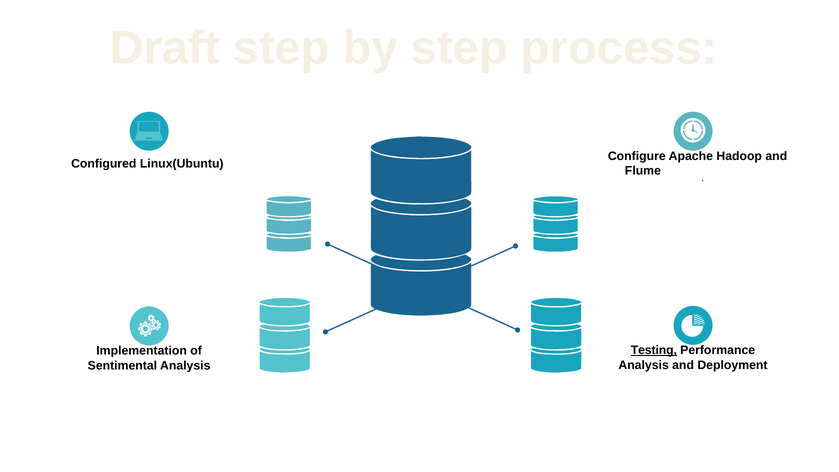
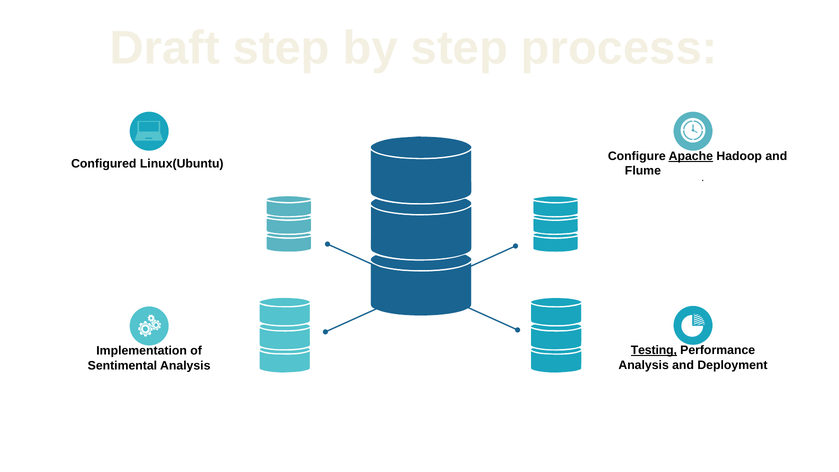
Apache underline: none -> present (691, 156)
